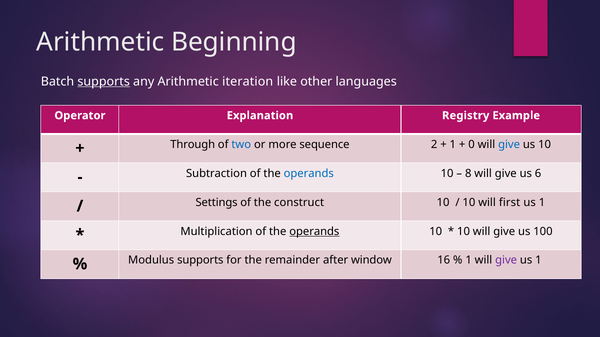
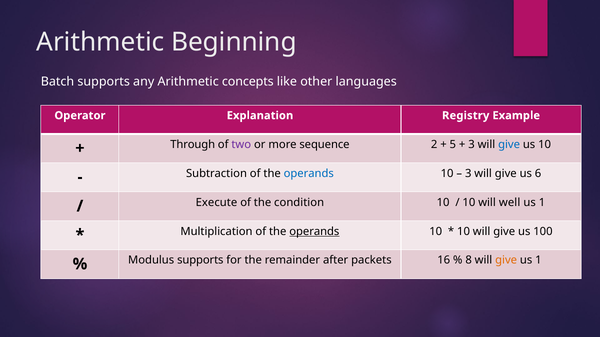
supports underline: present -> none (104, 82)
iteration: iteration -> concepts (248, 82)
two colour: blue -> purple (241, 145)
1: 1 -> 5 (453, 145)
0: 0 -> 3 (472, 145)
8: 8 -> 3 (468, 174)
Settings: Settings -> Execute (216, 203)
construct: construct -> condition (299, 203)
first: first -> well (510, 203)
window: window -> packets (371, 261)
1: 1 -> 8 (469, 261)
give colour: purple -> orange (506, 261)
